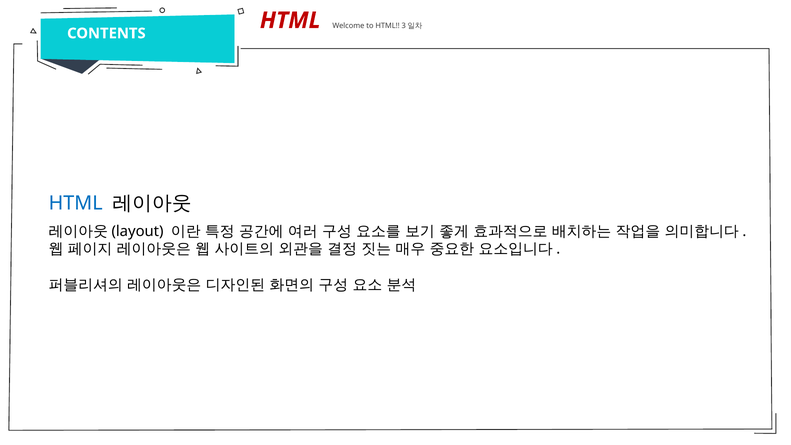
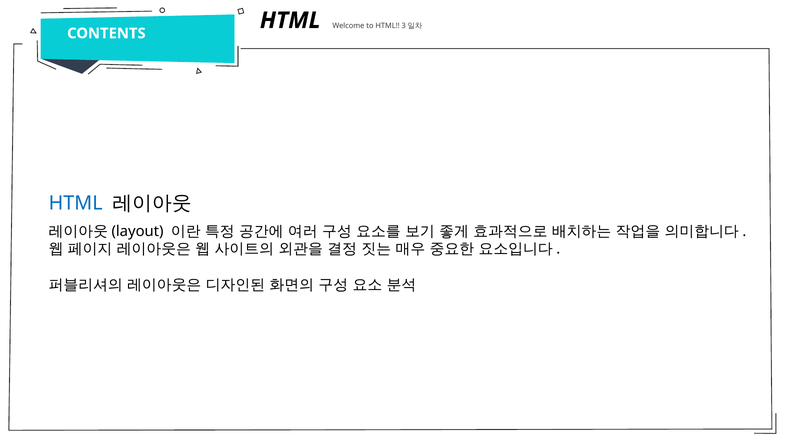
HTML colour: red -> black (290, 20)
